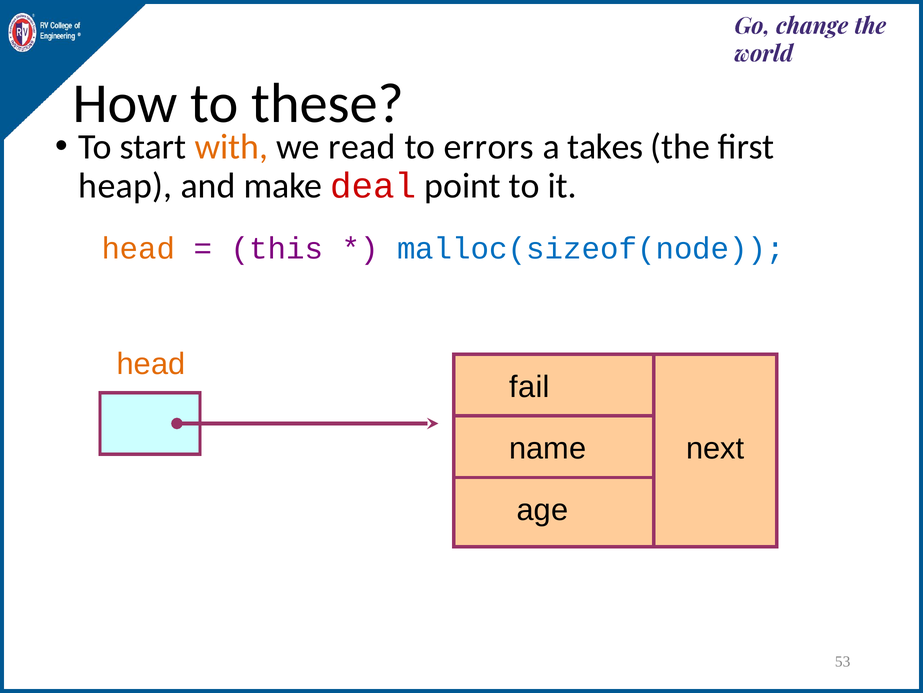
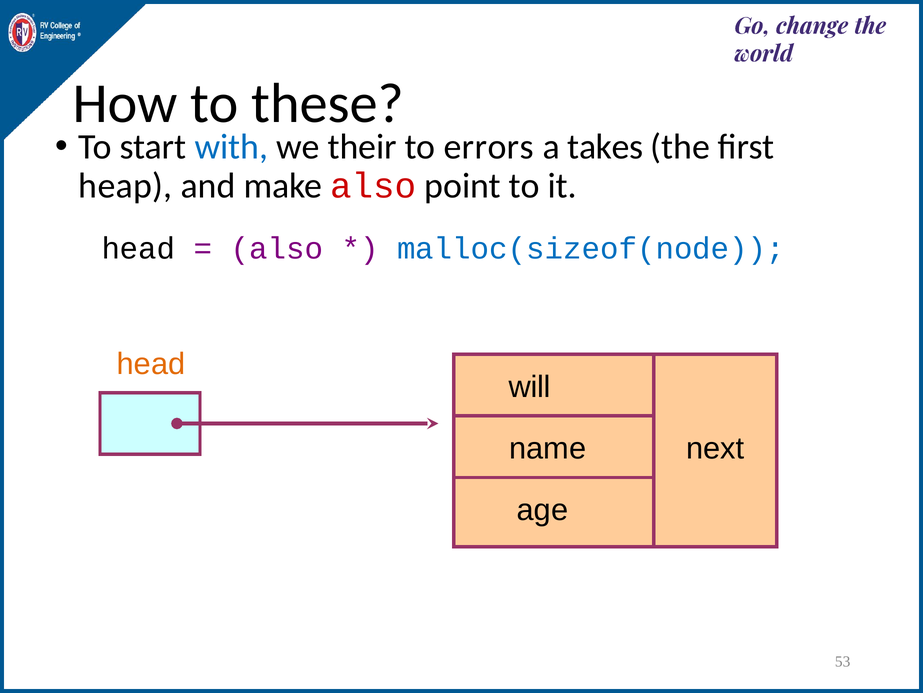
with colour: orange -> blue (231, 147)
read: read -> their (362, 147)
make deal: deal -> also (373, 186)
head colour: orange -> black (138, 248)
this: this -> also (277, 248)
fail: fail -> will (530, 387)
